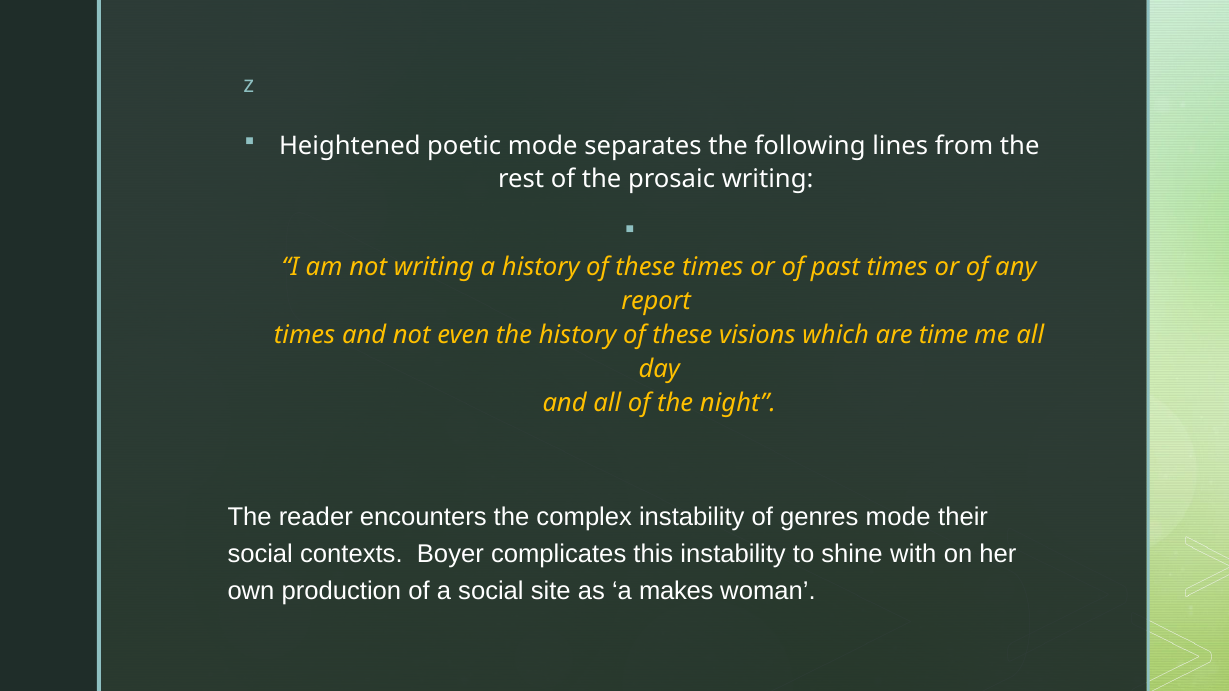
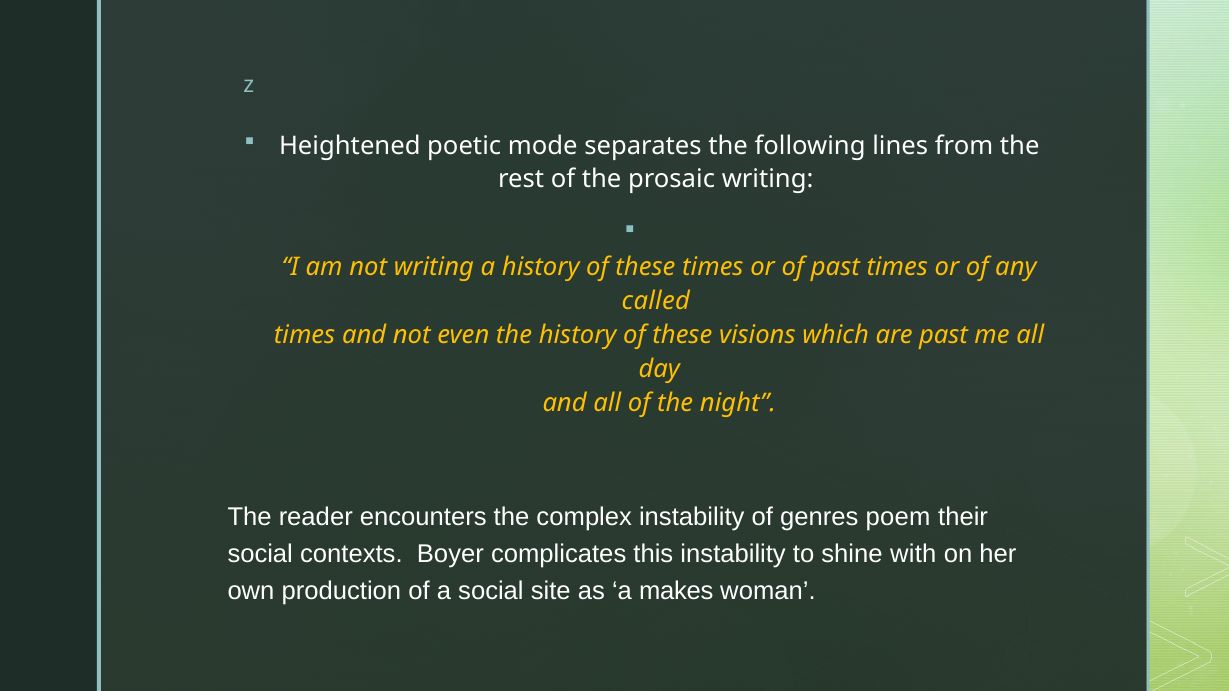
report: report -> called (656, 301)
are time: time -> past (943, 335)
genres mode: mode -> poem (898, 518)
